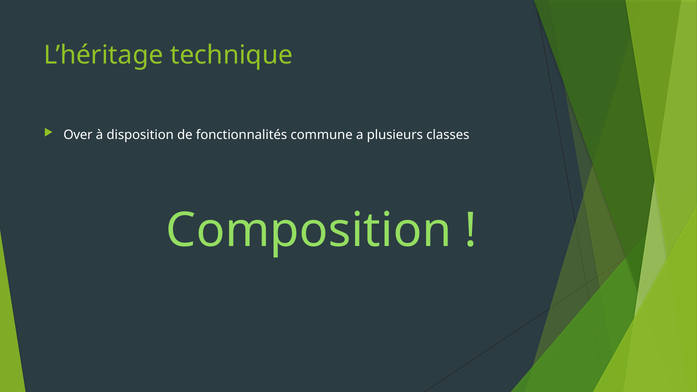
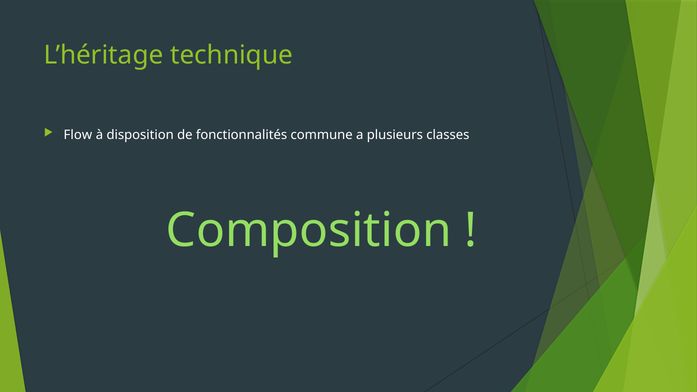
Over: Over -> Flow (78, 135)
